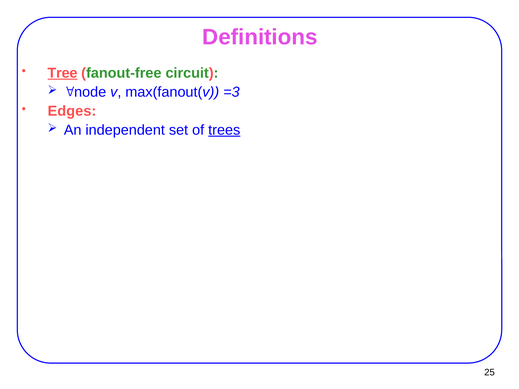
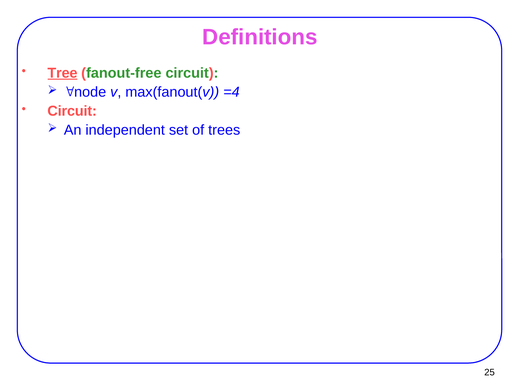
=3: =3 -> =4 (231, 92)
Edges: Edges -> Circuit (72, 111)
trees underline: present -> none (224, 130)
